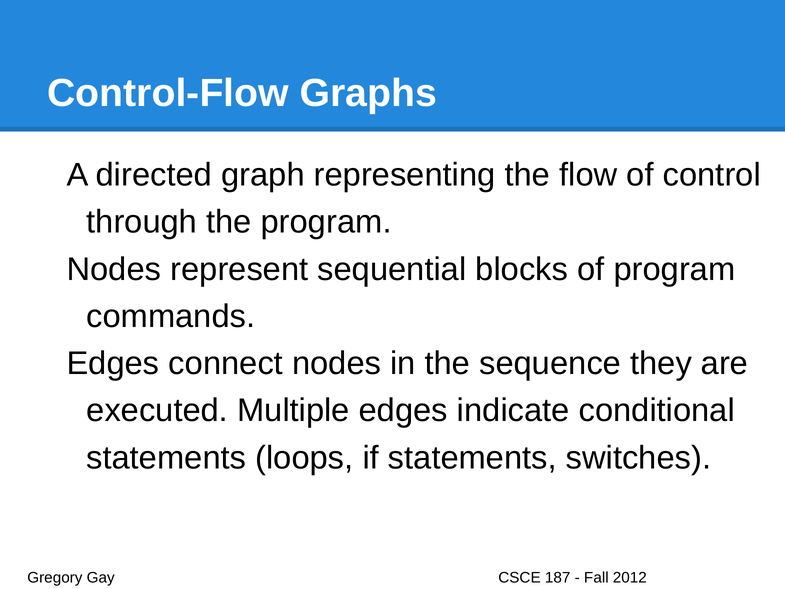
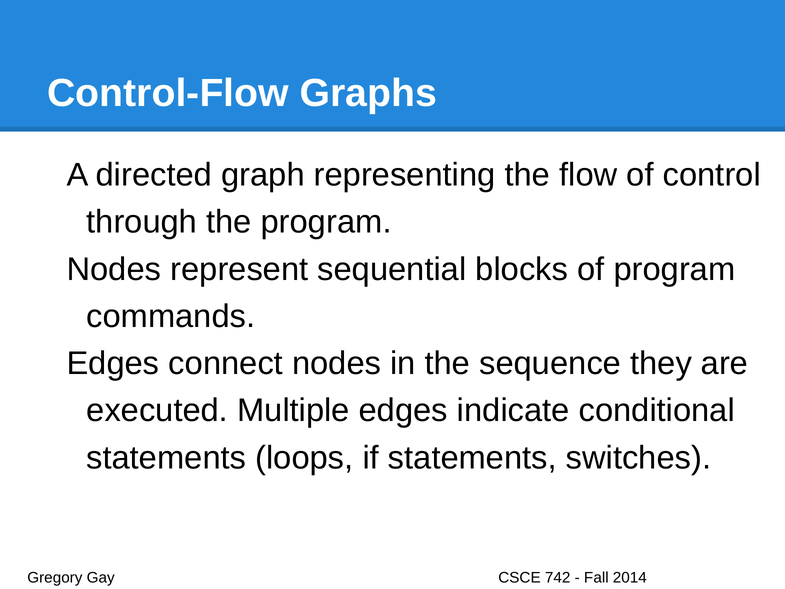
187: 187 -> 742 (558, 577)
2012: 2012 -> 2014 (630, 577)
